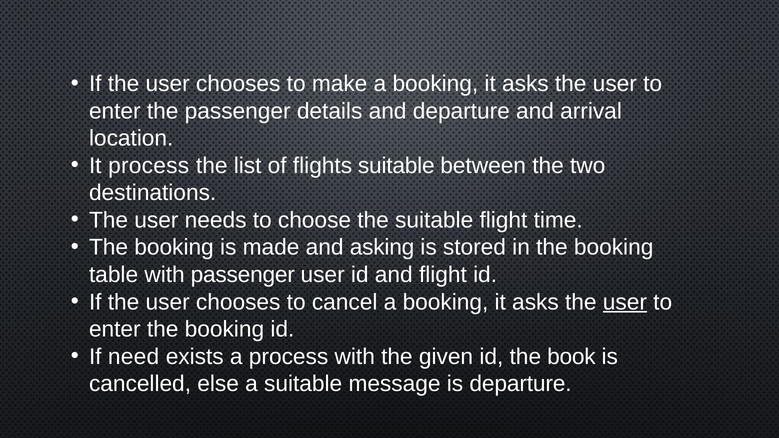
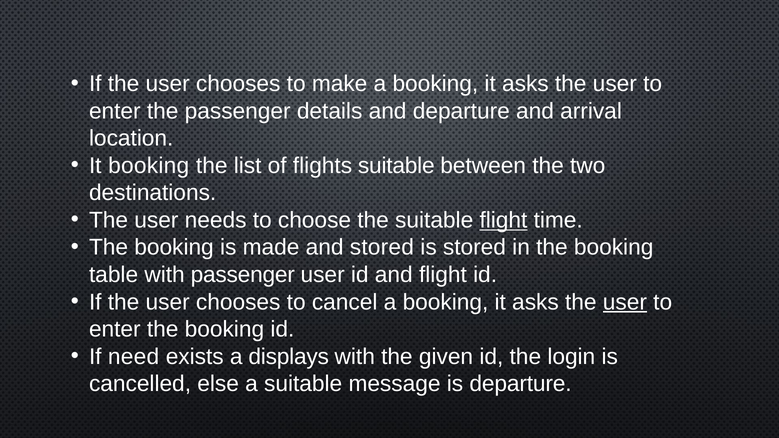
It process: process -> booking (149, 166)
flight underline: none -> present (503, 220)
and asking: asking -> stored (382, 248)
a process: process -> displays (289, 357)
book: book -> login (571, 357)
